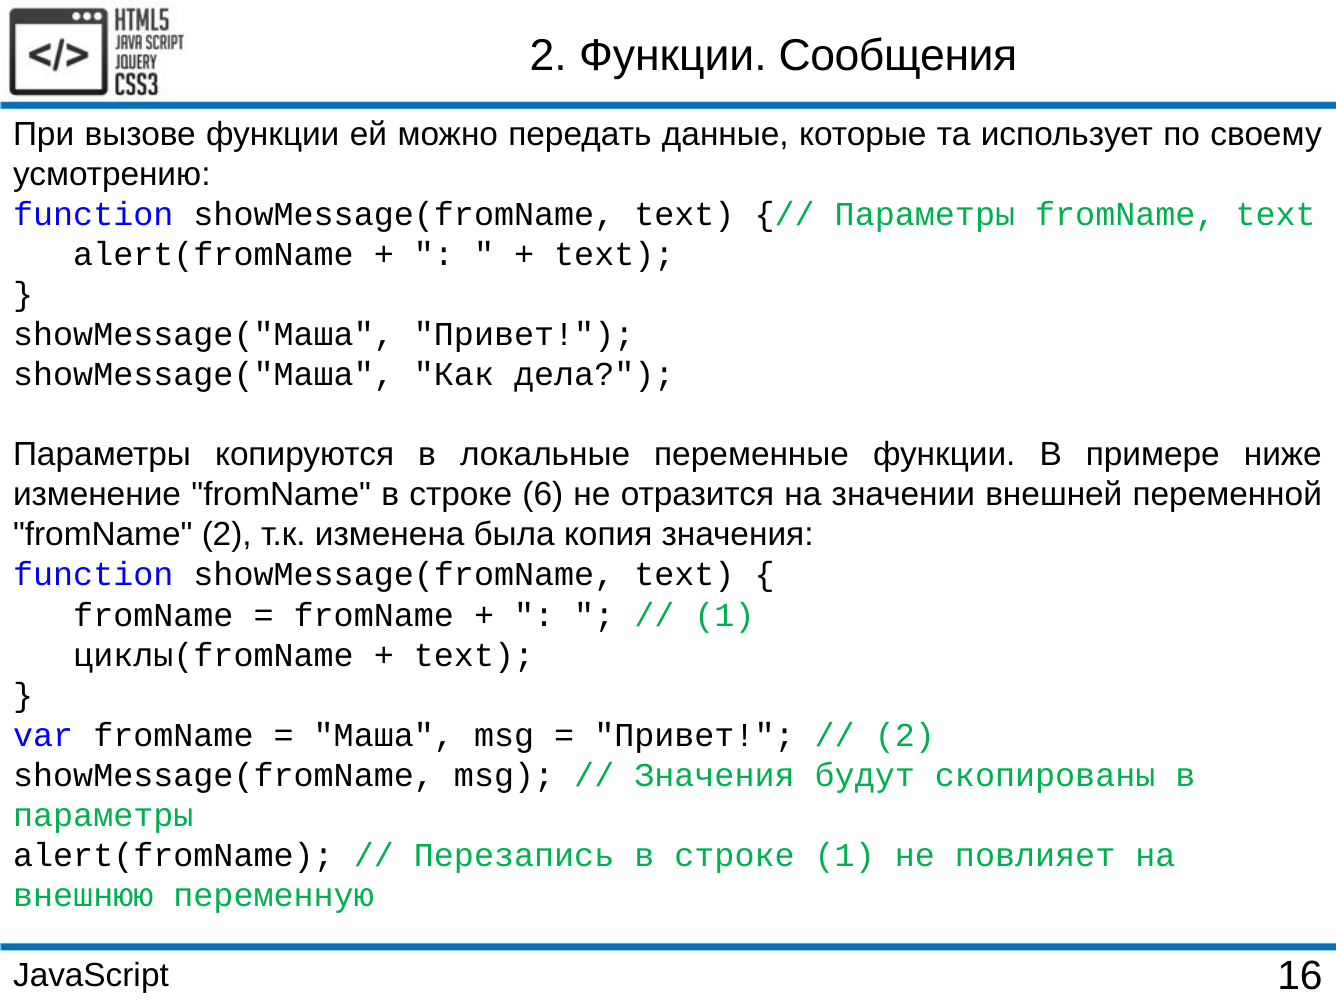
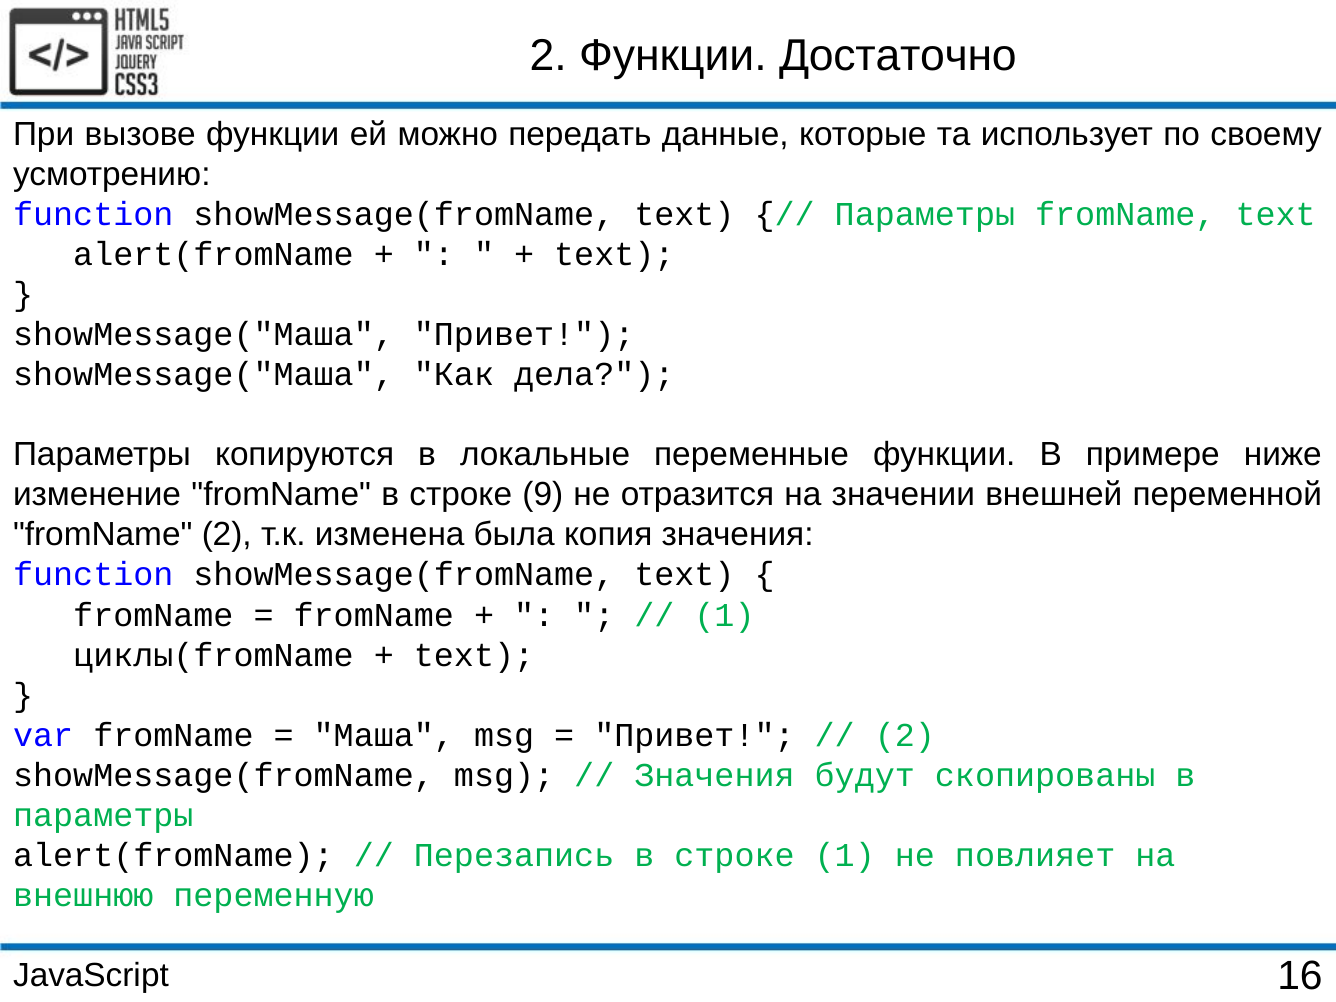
Сообщения: Сообщения -> Достаточно (898, 56)
6: 6 -> 9 (543, 495)
